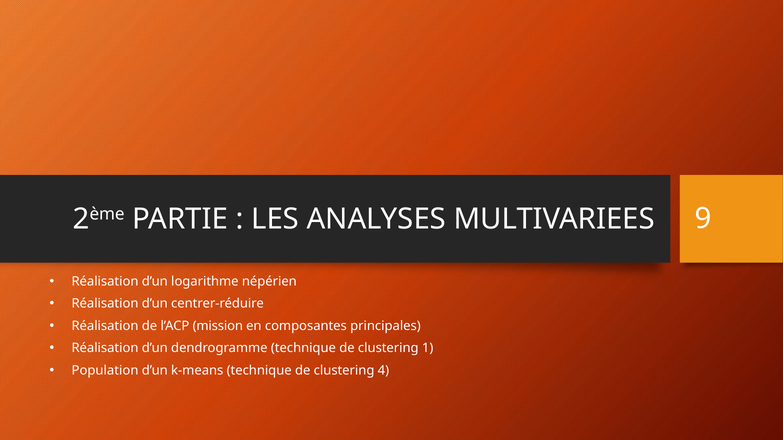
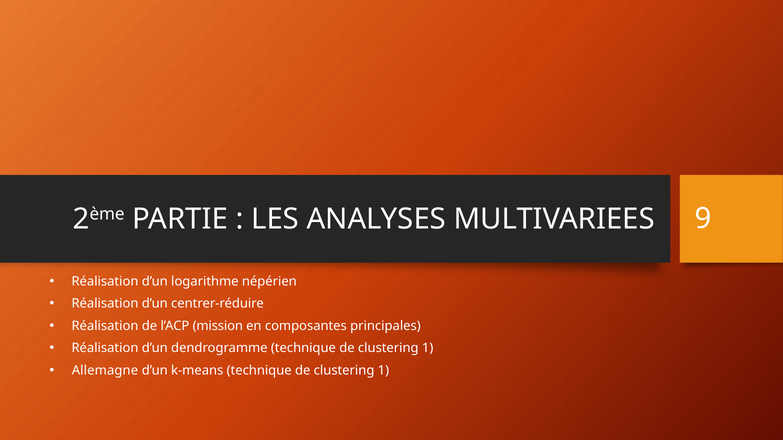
Population: Population -> Allemagne (105, 371)
4: 4 -> 1 (383, 371)
